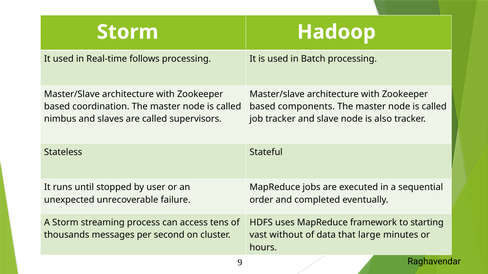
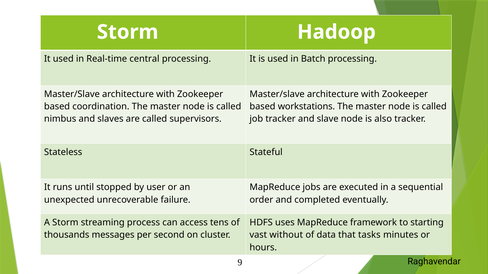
follows: follows -> central (144, 59)
components: components -> workstations (306, 107)
large: large -> tasks (369, 235)
